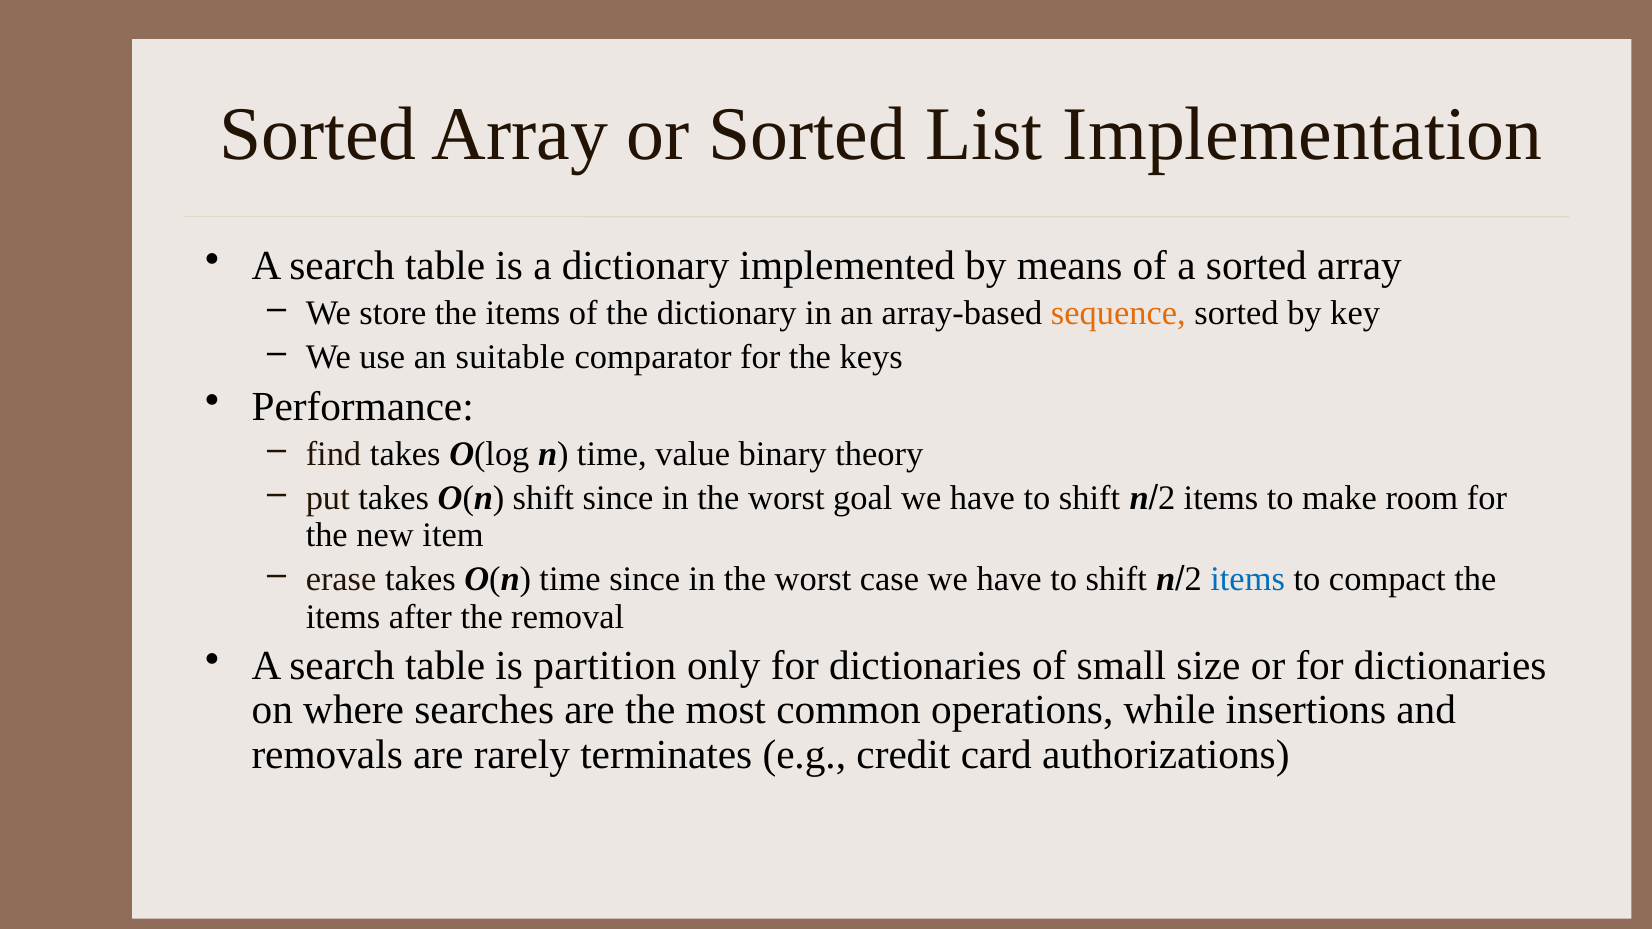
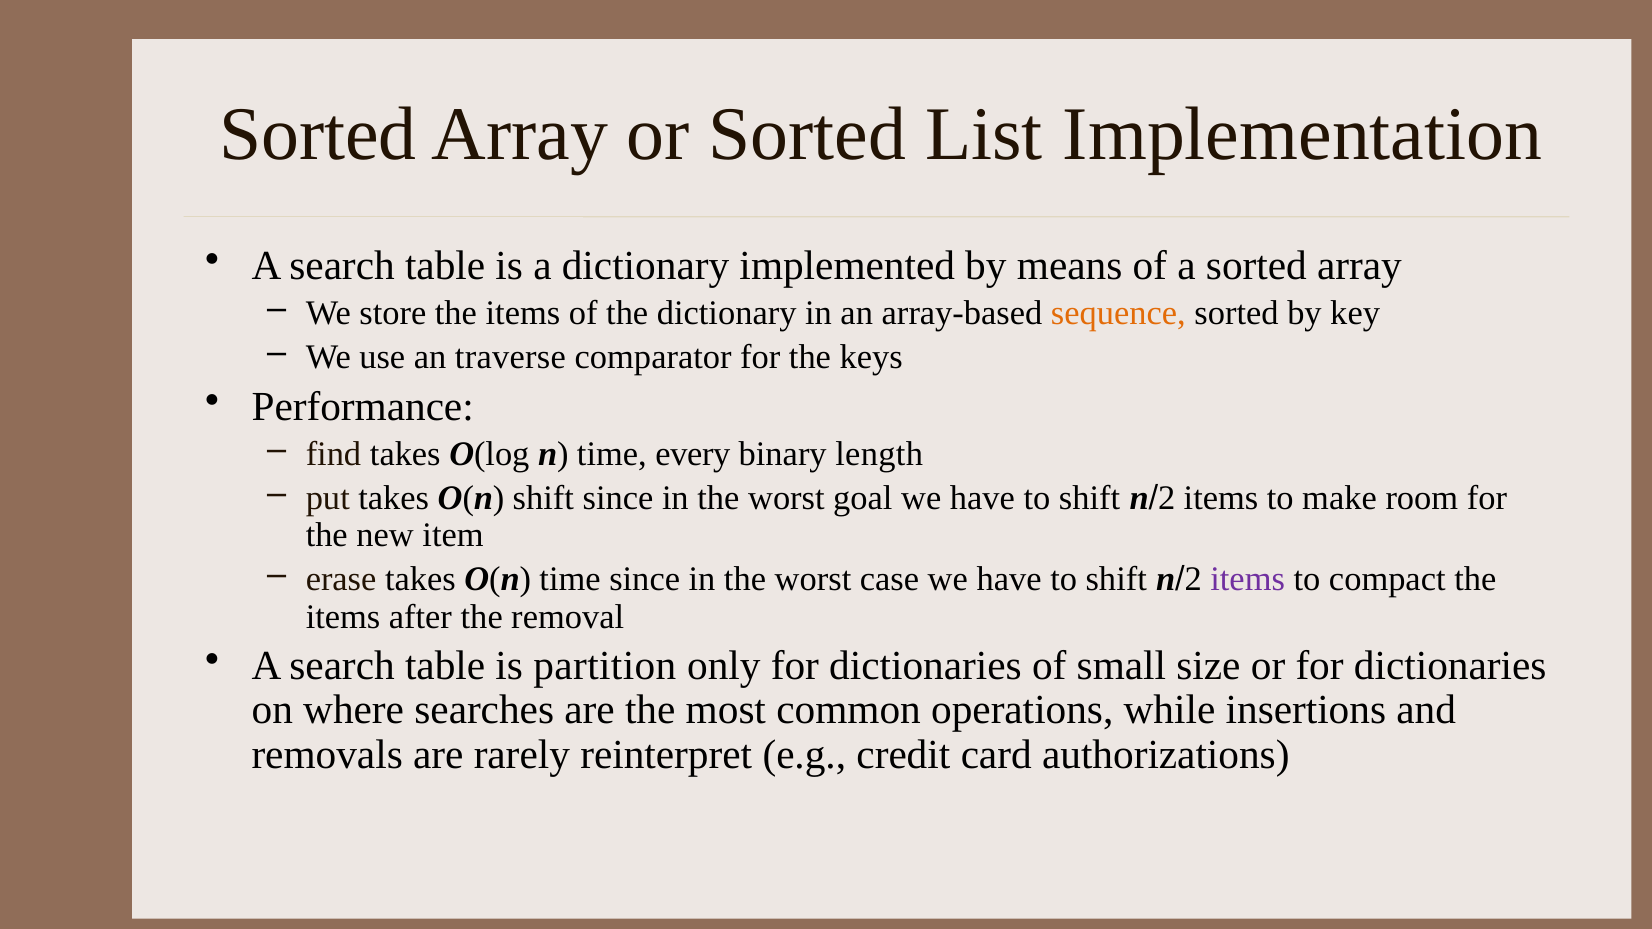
suitable: suitable -> traverse (510, 358)
value: value -> every (693, 454)
theory: theory -> length (879, 454)
items colour: blue -> purple (1248, 580)
terminates: terminates -> reinterpret (666, 755)
